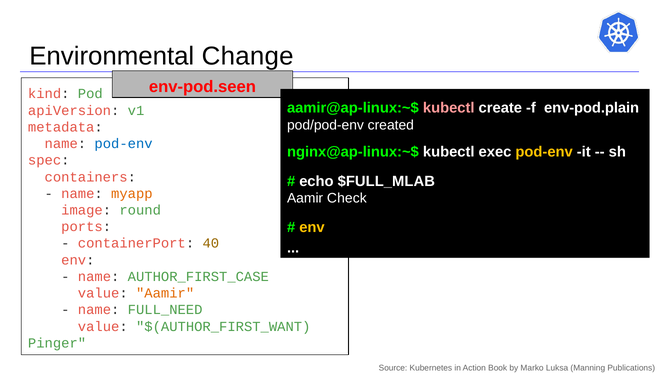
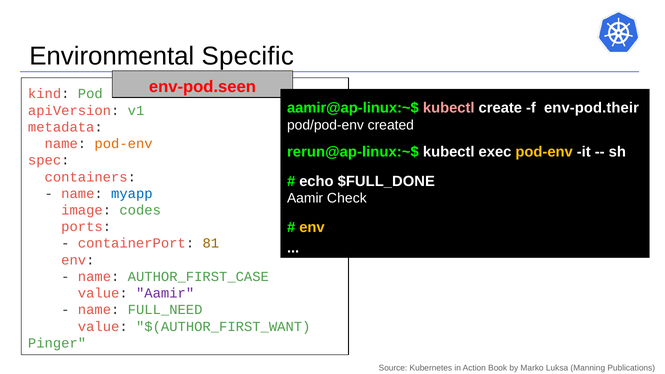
Change: Change -> Specific (248, 56)
env-pod.plain: env-pod.plain -> env-pod.their (591, 108)
pod-env colour: blue -> orange (124, 144)
nginx@ap-linux:~$: nginx@ap-linux:~$ -> rerun@ap-linux:~$ (353, 152)
$FULL_MLAB: $FULL_MLAB -> $FULL_DONE (386, 181)
myapp colour: orange -> blue (132, 194)
round: round -> codes (140, 210)
40: 40 -> 81 (211, 243)
Aamir colour: orange -> purple (165, 293)
